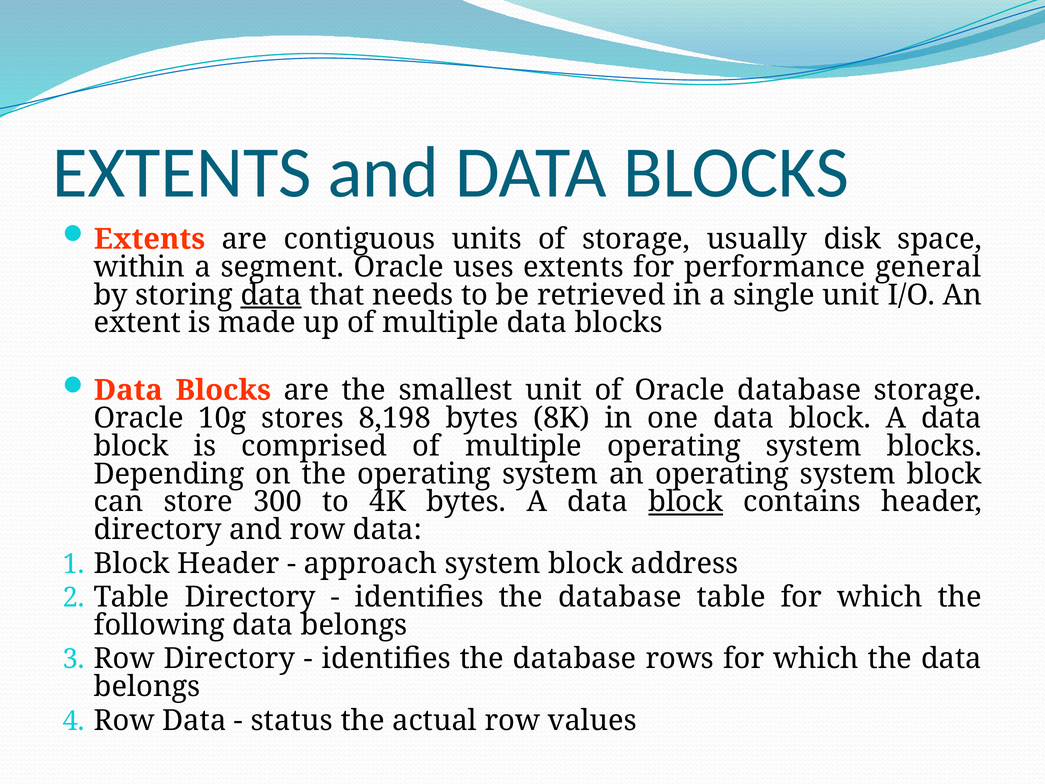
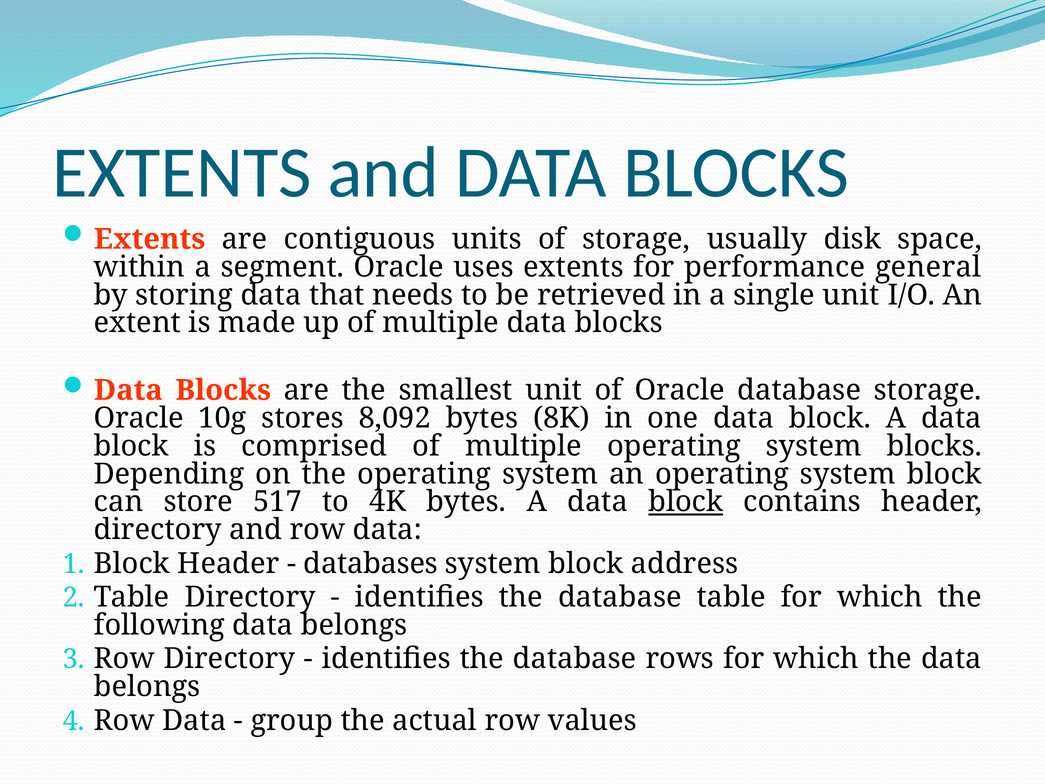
data underline: present -> none (271, 295)
8,198: 8,198 -> 8,092 (395, 418)
300: 300 -> 517 (278, 502)
approach: approach -> databases (371, 563)
status: status -> group (292, 720)
